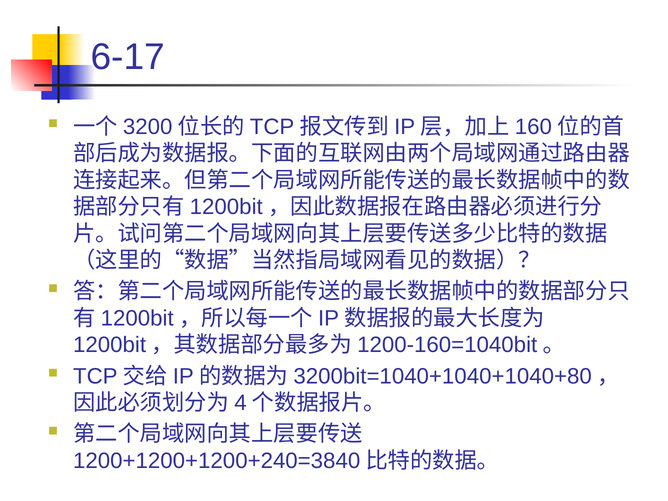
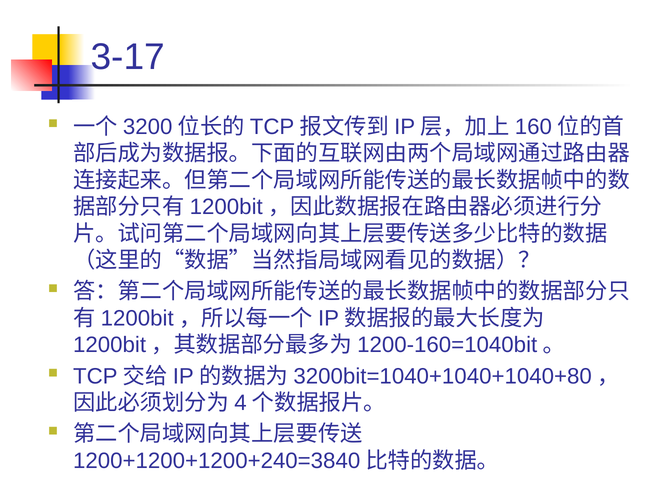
6-17: 6-17 -> 3-17 (128, 57)
